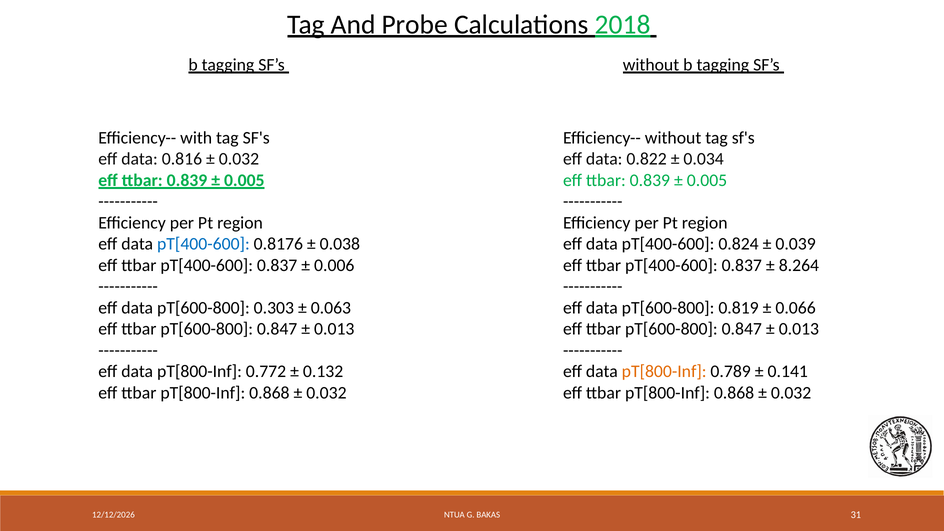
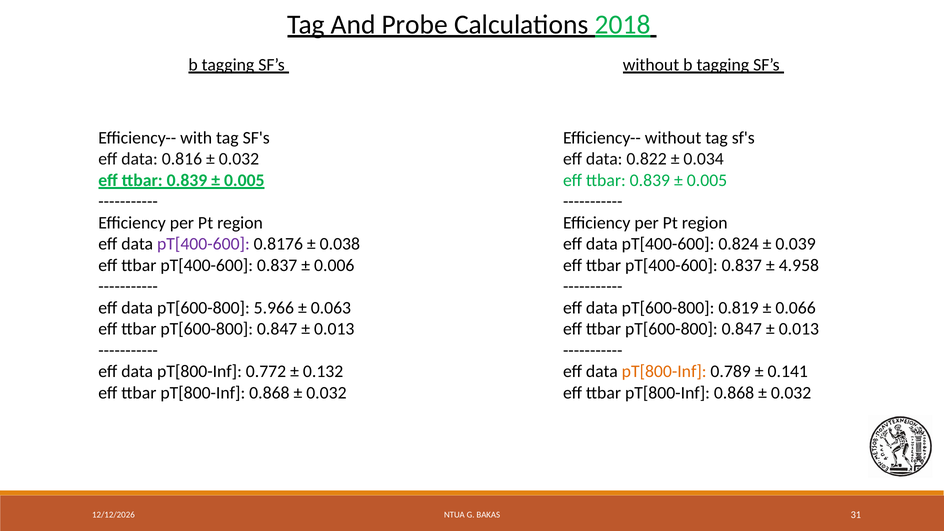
pT[400-600 colour: blue -> purple (203, 244)
8.264: 8.264 -> 4.958 (799, 265)
0.303: 0.303 -> 5.966 (274, 308)
